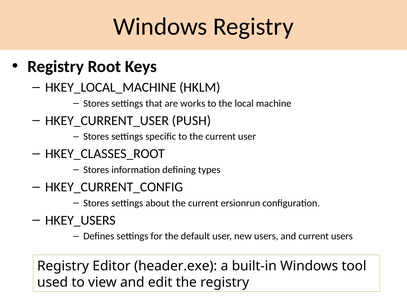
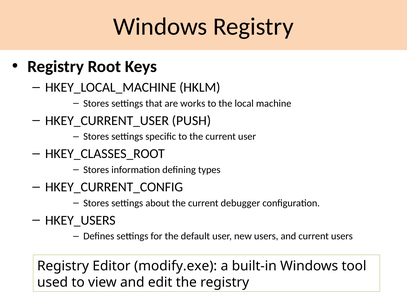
ersionrun: ersionrun -> debugger (240, 203)
header.exe: header.exe -> modify.exe (176, 266)
